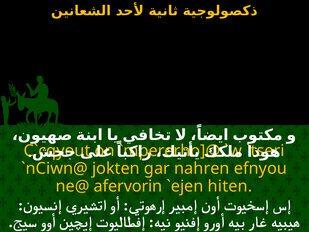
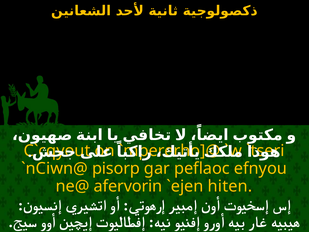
jokten: jokten -> pisorp (116, 168)
nahren: nahren -> peflaoc (202, 168)
